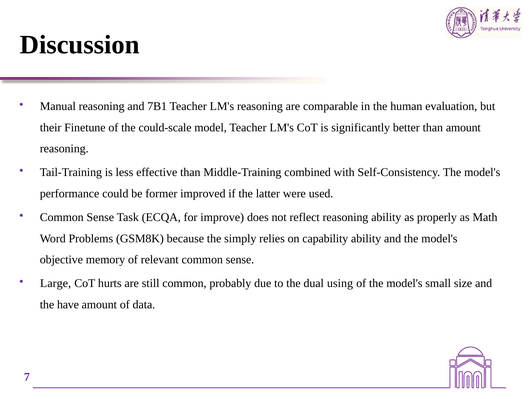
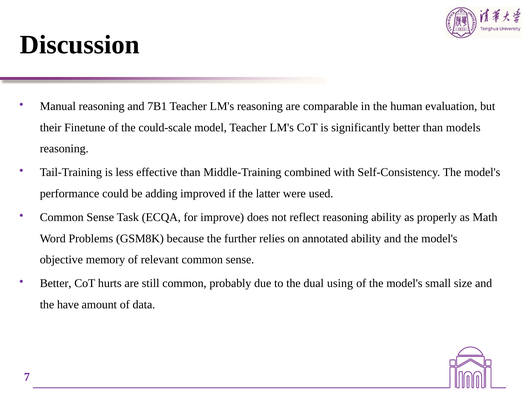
than amount: amount -> models (463, 127)
former: former -> adding (161, 194)
simply: simply -> further (240, 238)
capability: capability -> annotated (325, 238)
Large: Large -> Better (56, 283)
